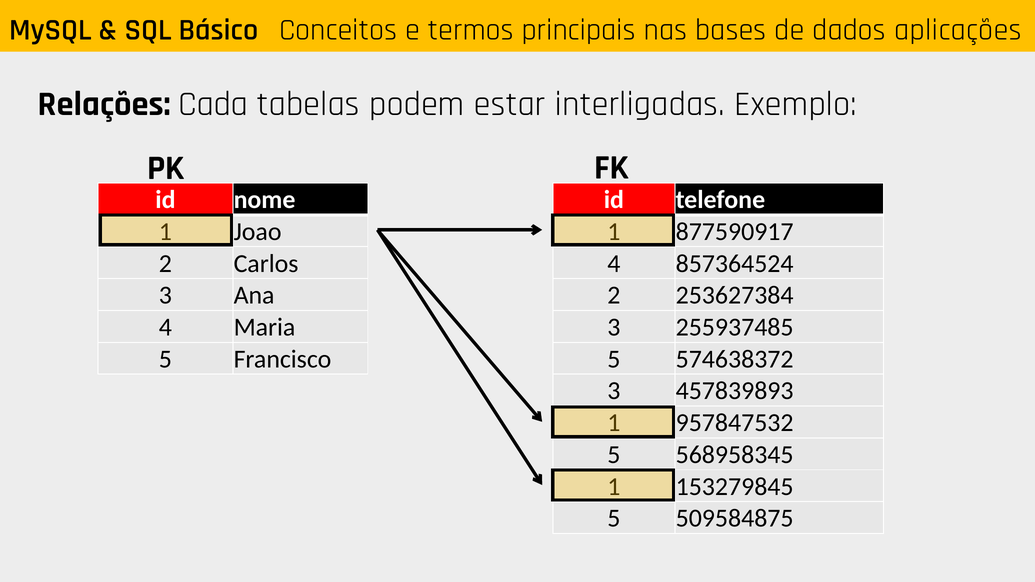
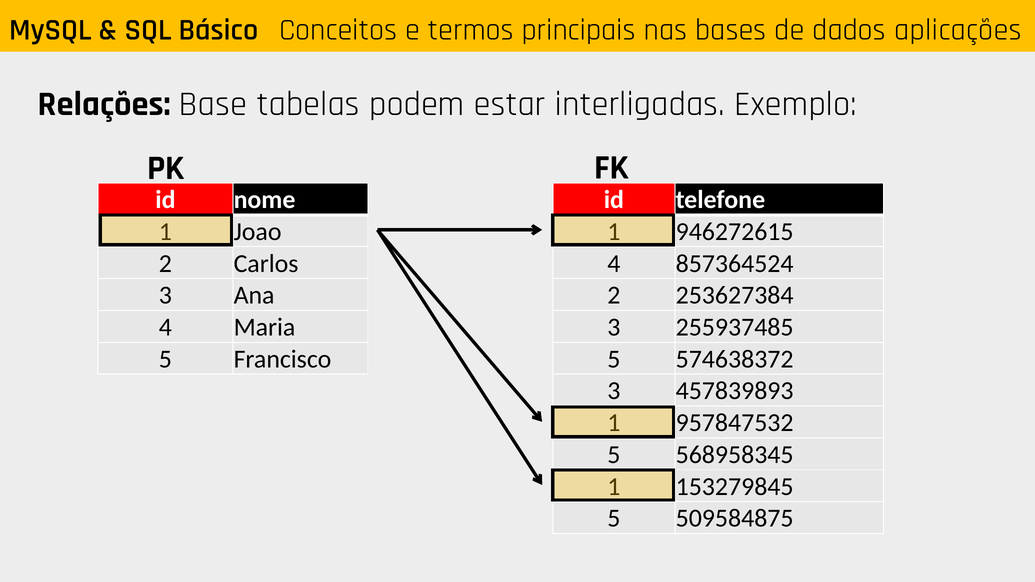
Cada: Cada -> Base (213, 104)
877590917: 877590917 -> 946272615 (735, 232)
